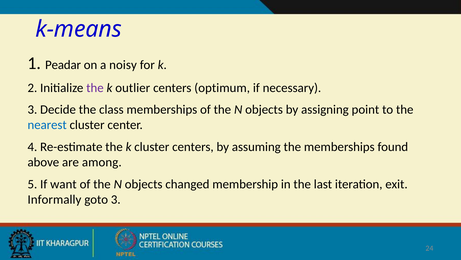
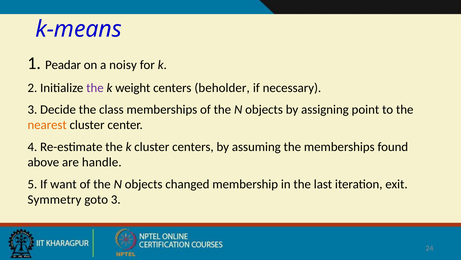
outlier: outlier -> weight (133, 88)
optimum: optimum -> beholder (222, 88)
nearest colour: blue -> orange (47, 125)
among: among -> handle (102, 162)
Informally: Informally -> Symmetry (54, 199)
